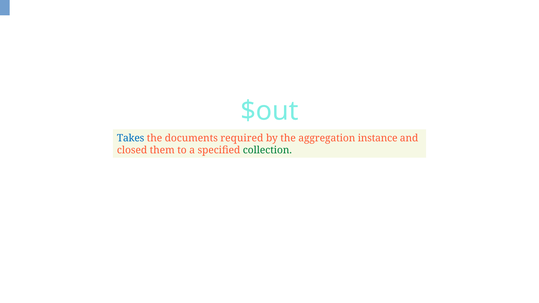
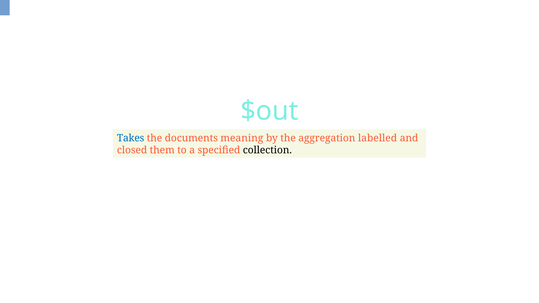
required: required -> meaning (242, 138)
instance: instance -> labelled (378, 138)
collection colour: green -> black (267, 150)
